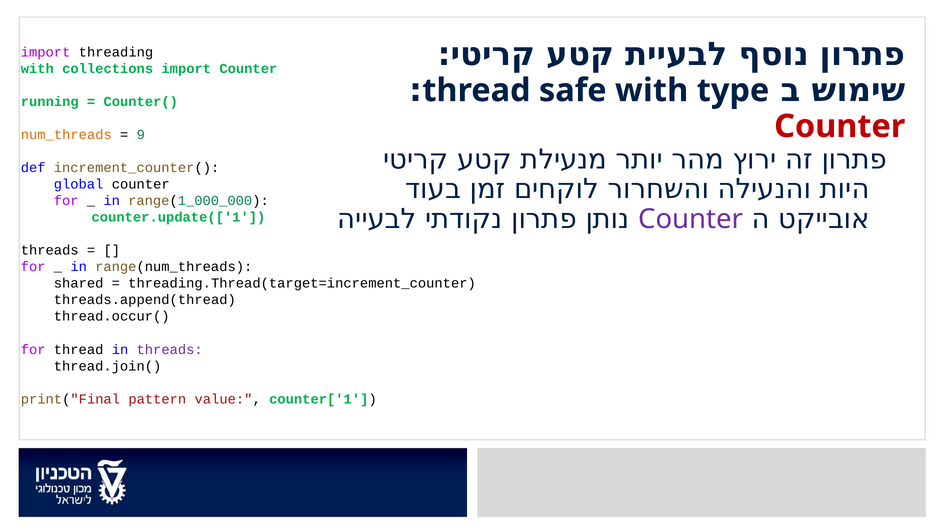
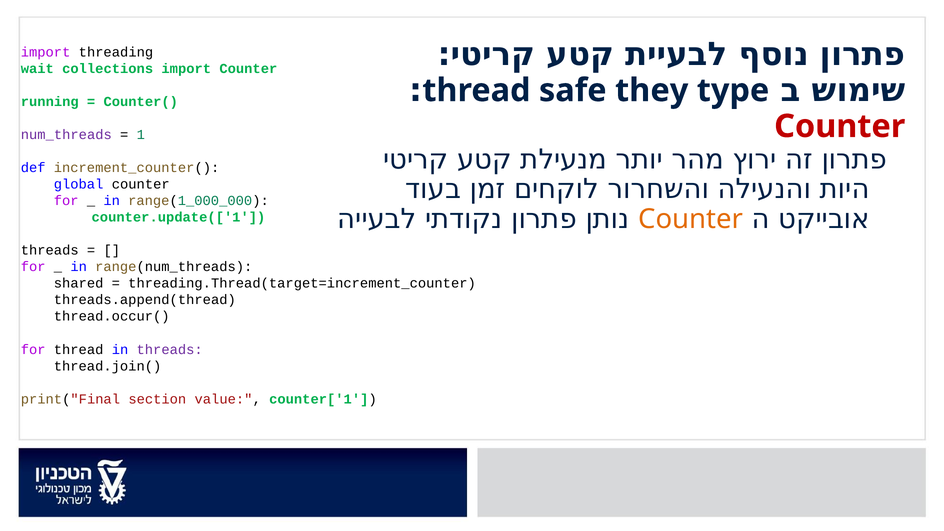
with: with -> wait (37, 69)
safe with: with -> they (652, 90)
num_threads colour: orange -> purple (66, 135)
9: 9 -> 1 (141, 135)
Counter colour: purple -> orange (691, 219)
pattern: pattern -> section (157, 399)
